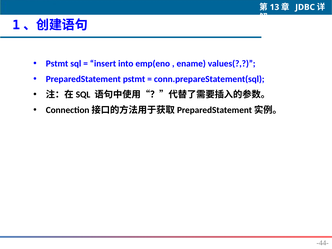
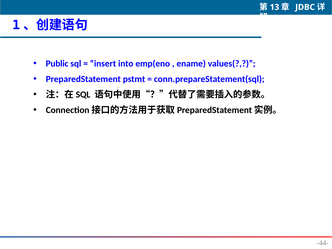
Pstmt: Pstmt -> Public (57, 64)
